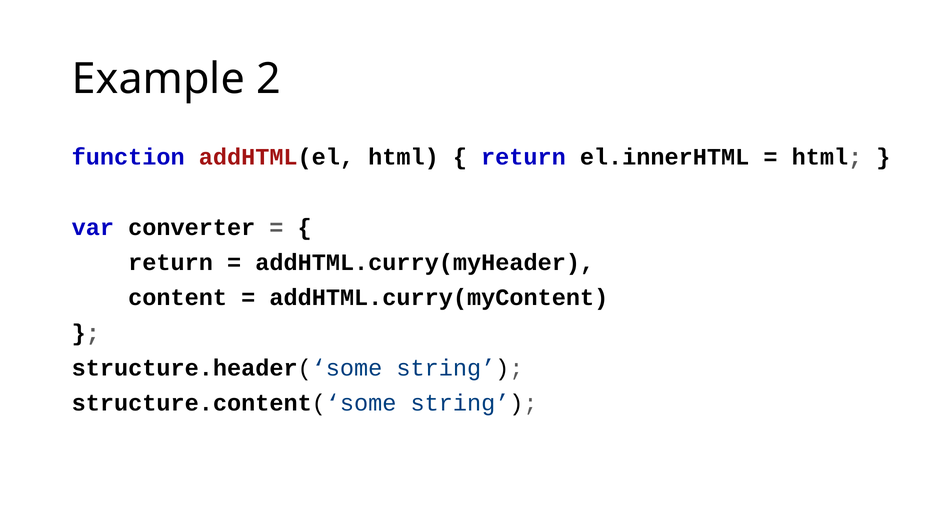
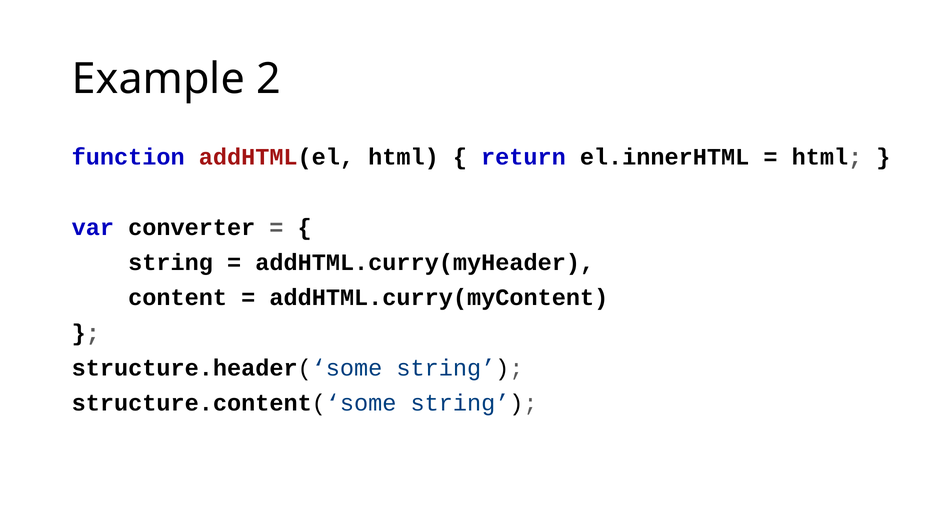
return: return -> string (171, 263)
